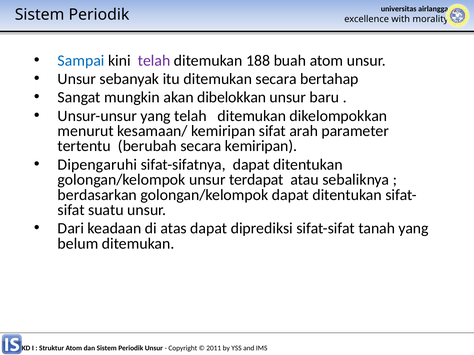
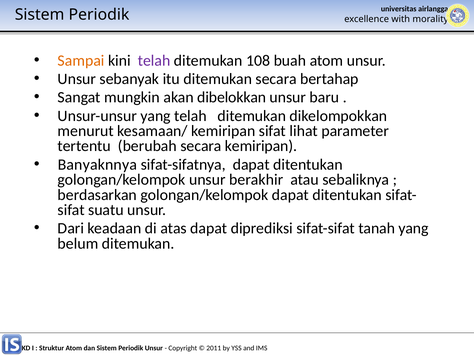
Sampai colour: blue -> orange (81, 61)
188: 188 -> 108 (258, 61)
arah: arah -> lihat (304, 131)
Dipengaruhi: Dipengaruhi -> Banyaknnya (97, 165)
terdapat: terdapat -> berakhir (256, 180)
